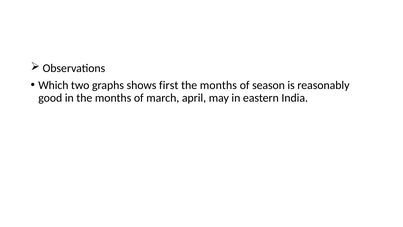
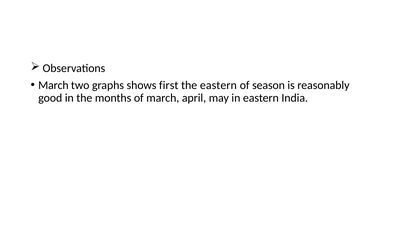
Which: Which -> March (53, 85)
months: months -> eastern (218, 85)
